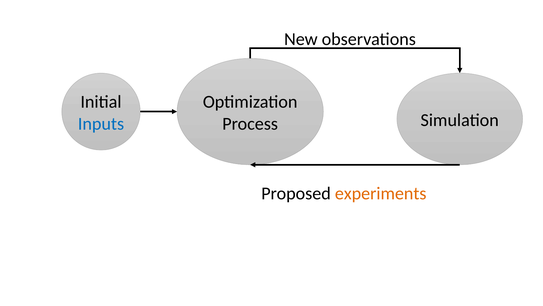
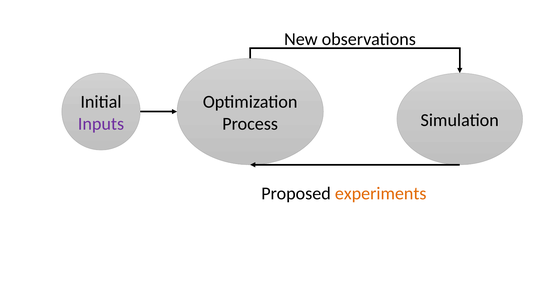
Inputs colour: blue -> purple (101, 123)
